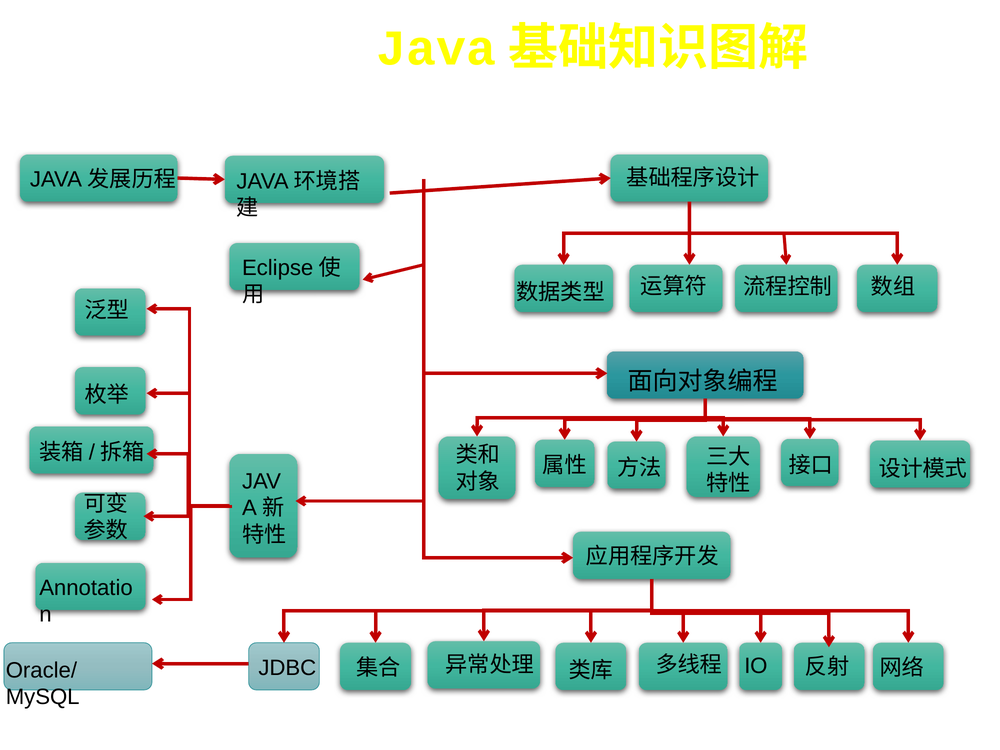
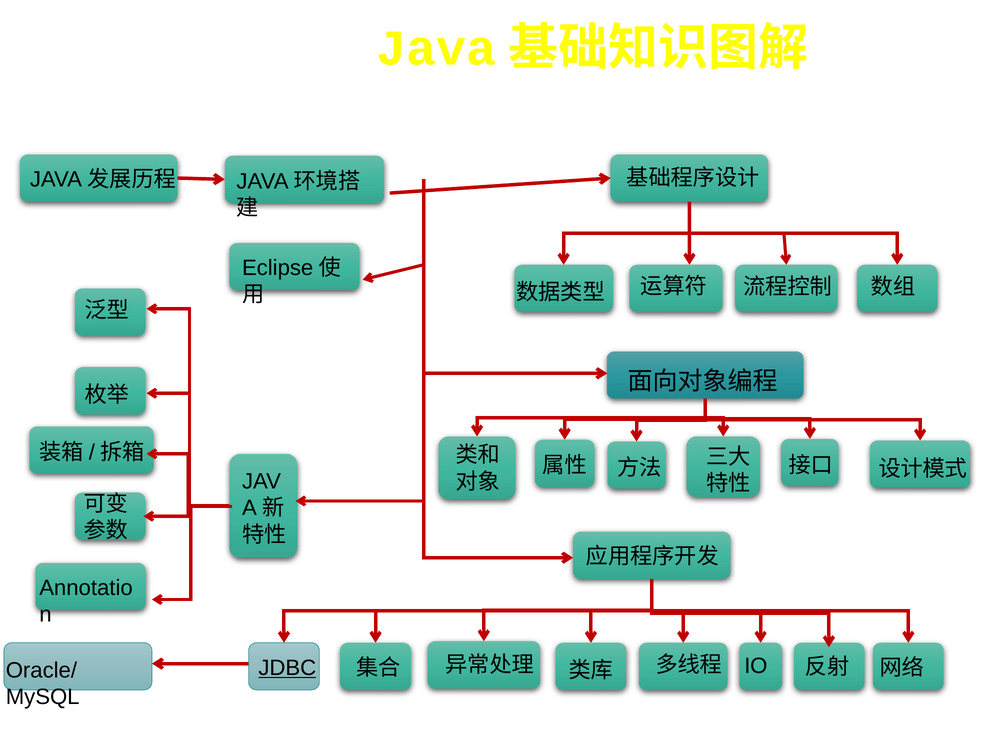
JDBC underline: none -> present (287, 668)
